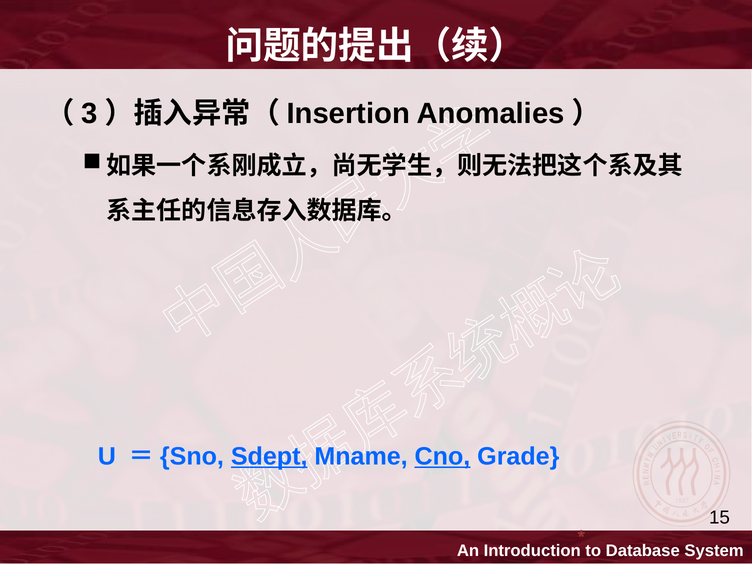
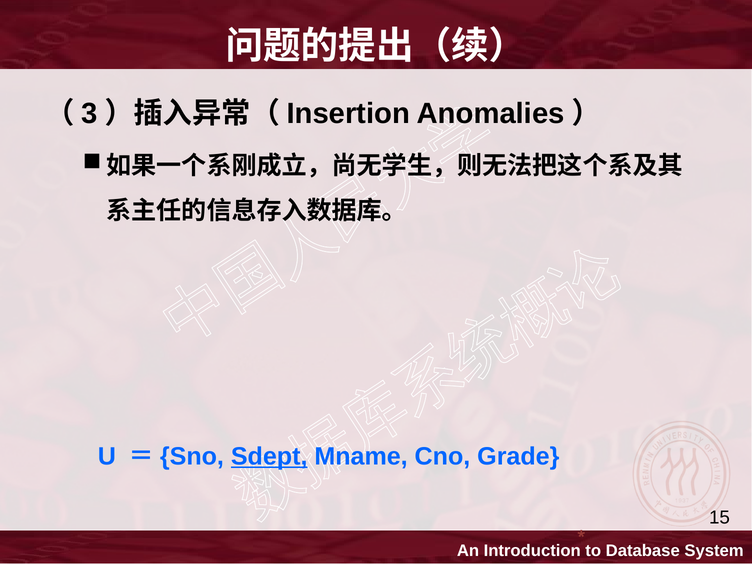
Cno underline: present -> none (442, 456)
